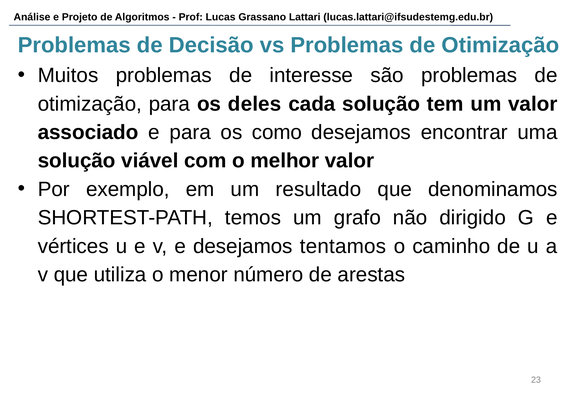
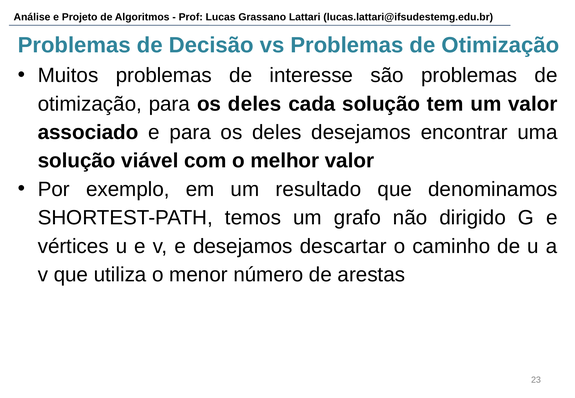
e para os como: como -> deles (277, 132)
tentamos: tentamos -> descartar (343, 246)
